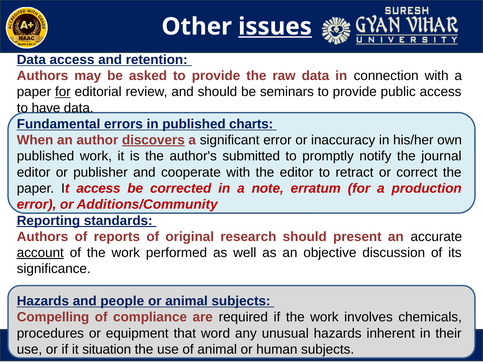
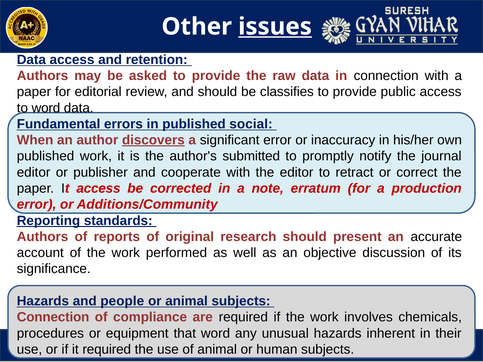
for underline: present -> none (63, 92)
seminars: seminars -> classifies (287, 92)
to have: have -> word (46, 108)
charts: charts -> social (251, 124)
account underline: present -> none (40, 253)
Compelling: Compelling -> Connection (53, 317)
it situation: situation -> required (107, 350)
